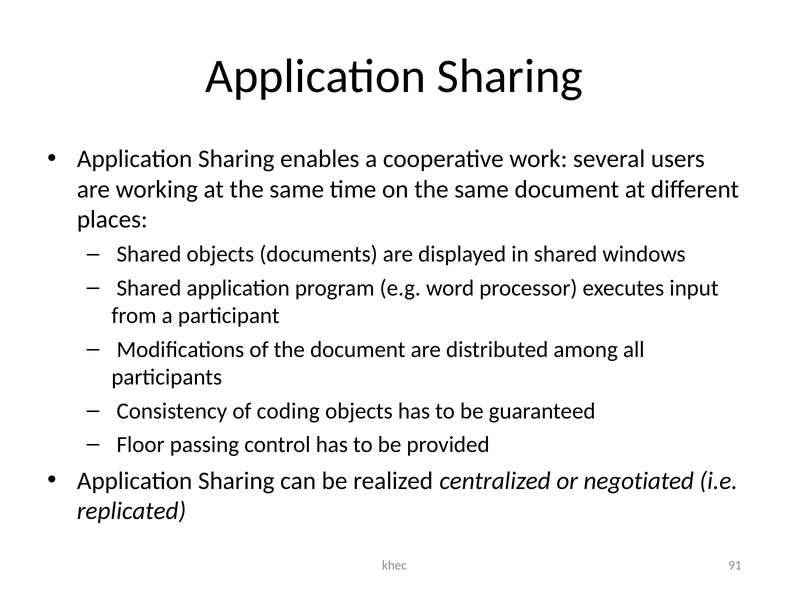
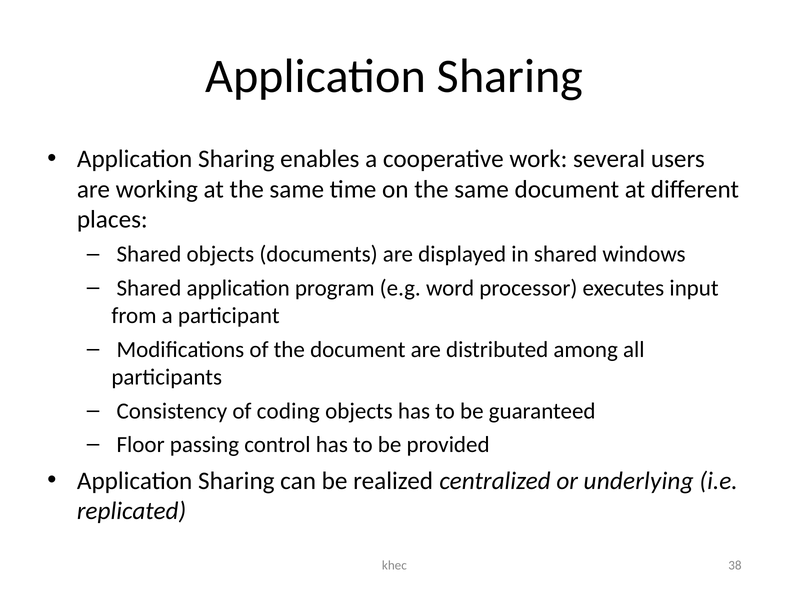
negotiated: negotiated -> underlying (639, 481)
91: 91 -> 38 (735, 565)
